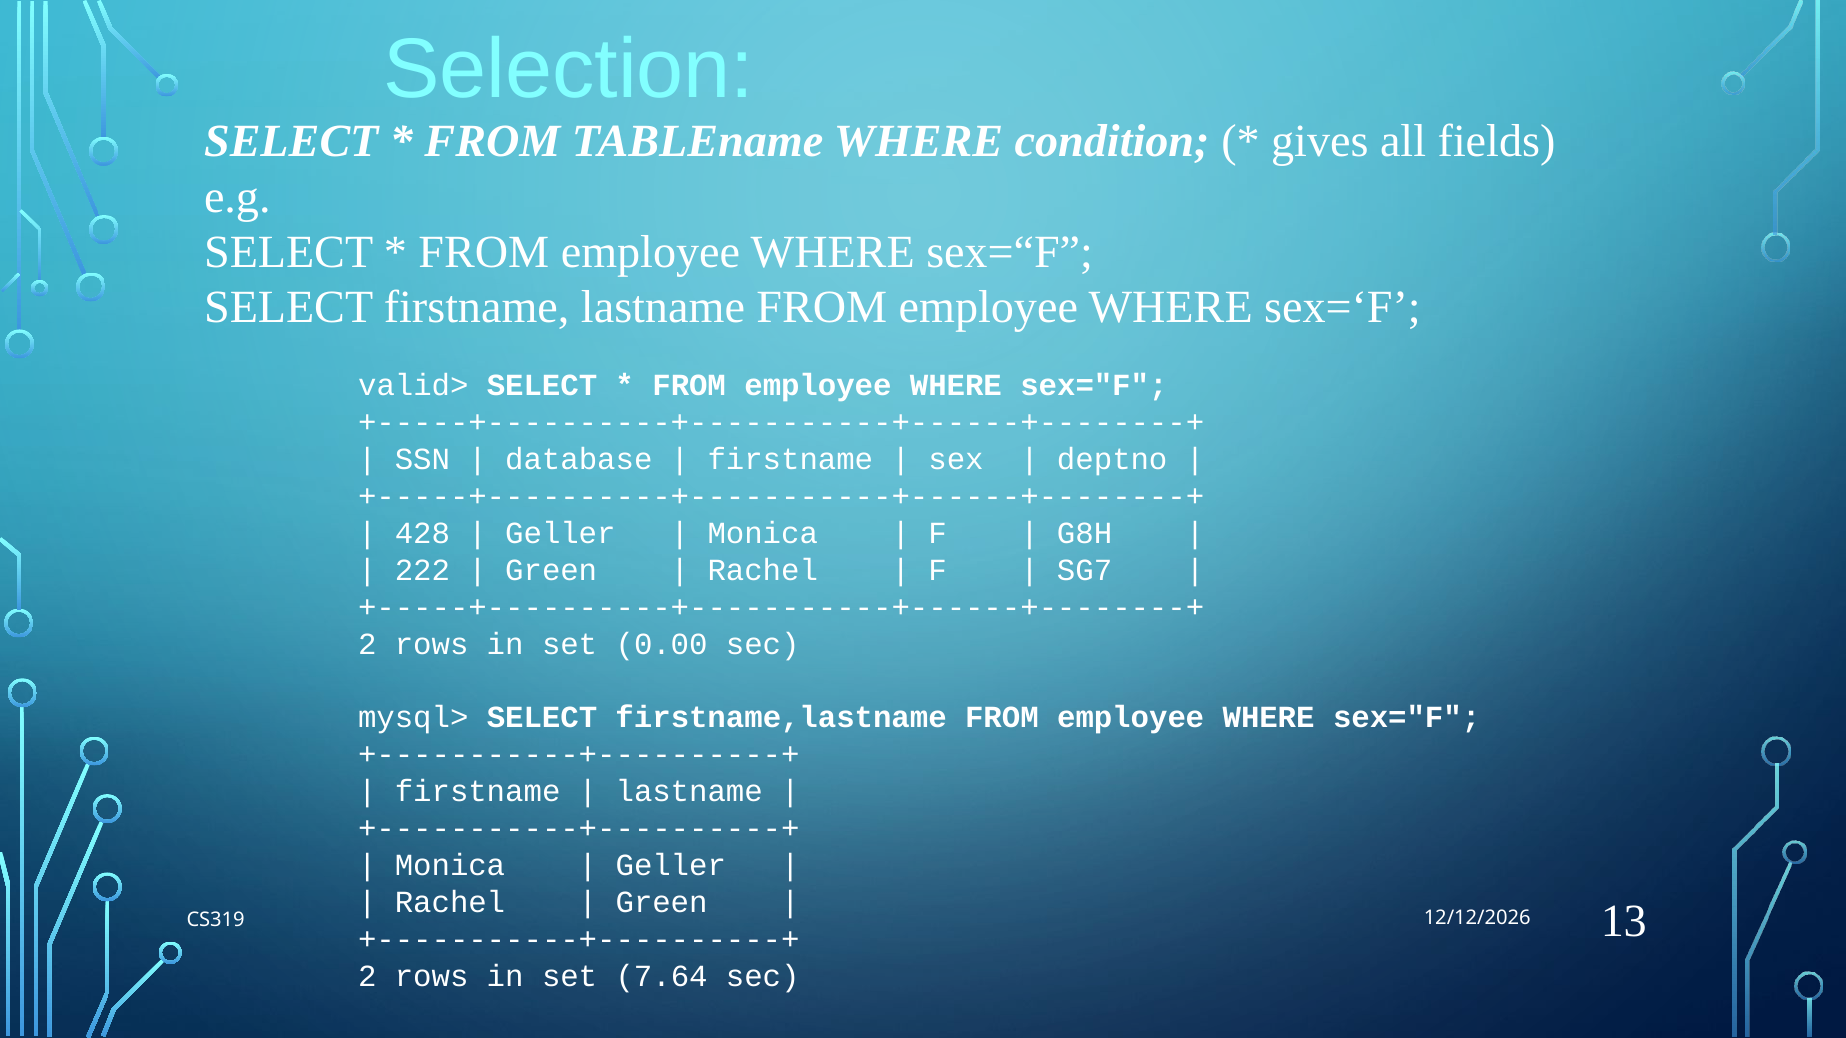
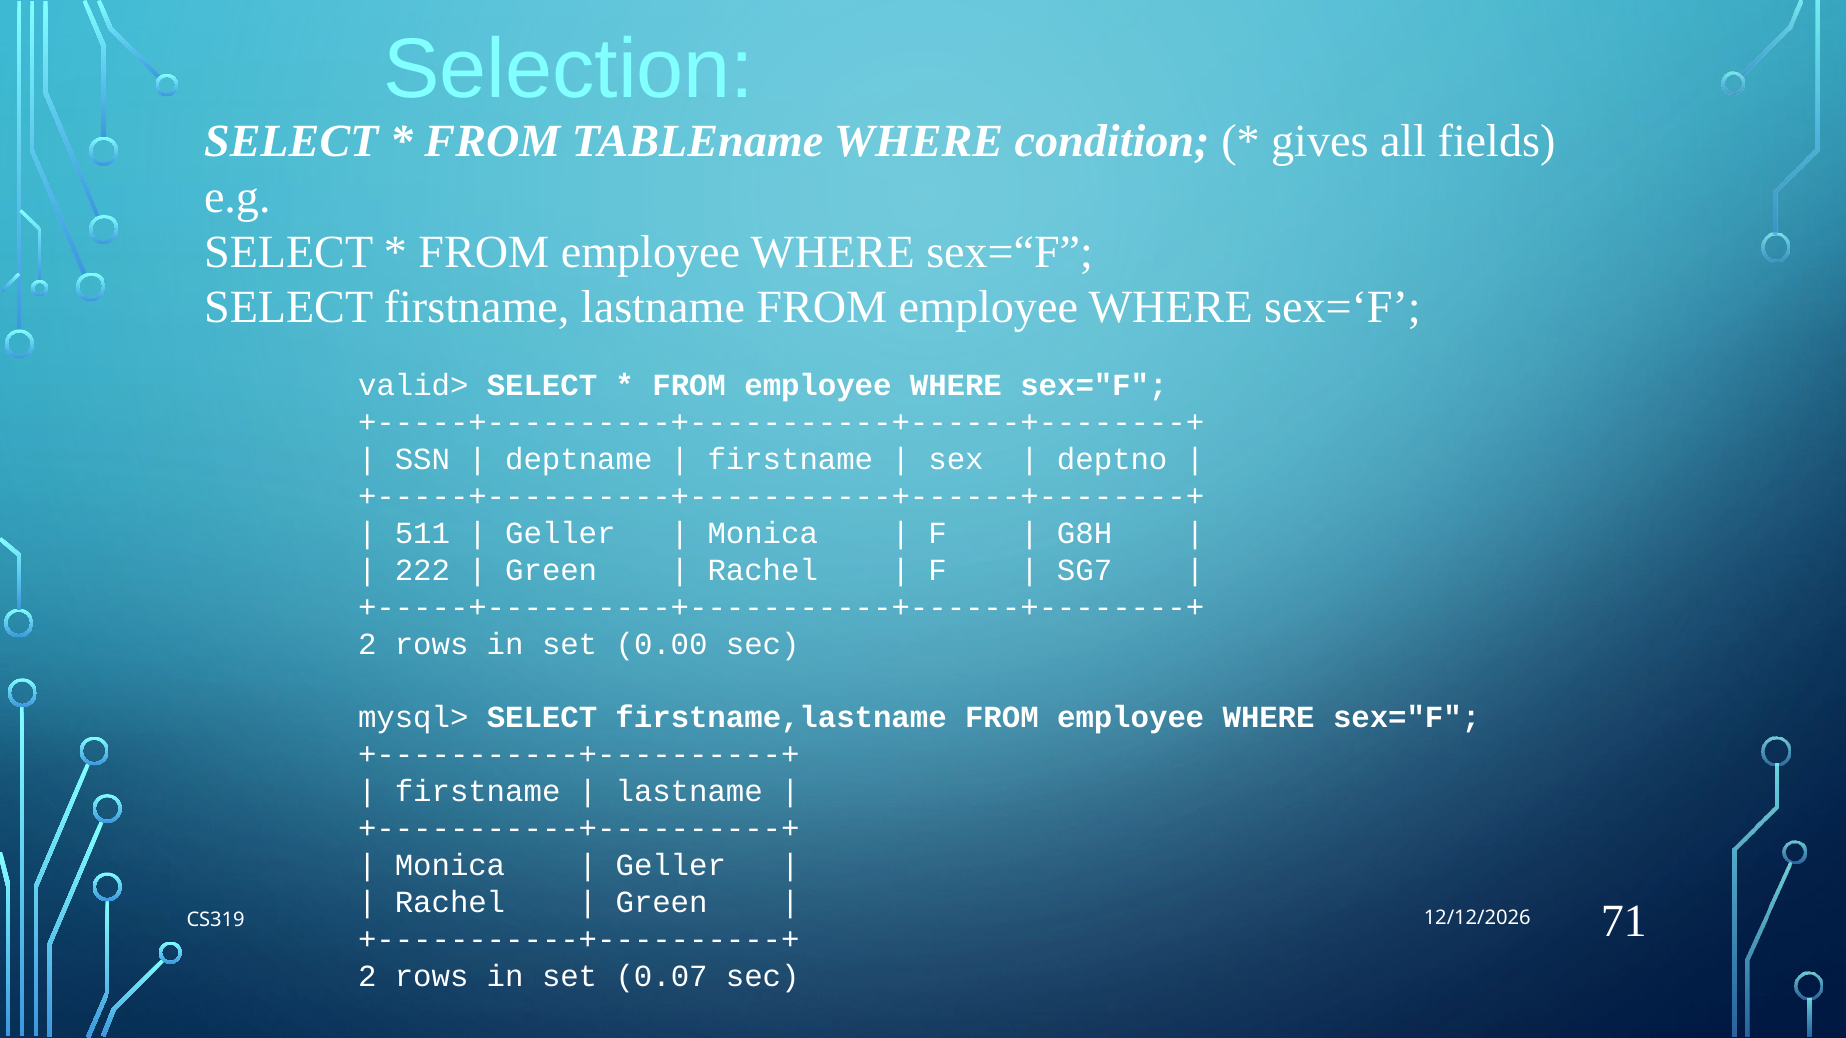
database: database -> deptname (579, 460)
428: 428 -> 511 (422, 533)
13: 13 -> 71 (1624, 922)
7.64: 7.64 -> 0.07 (662, 976)
